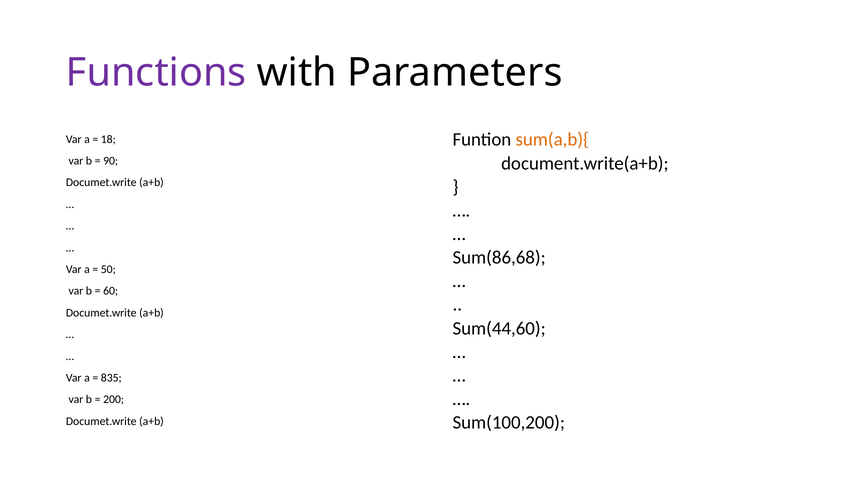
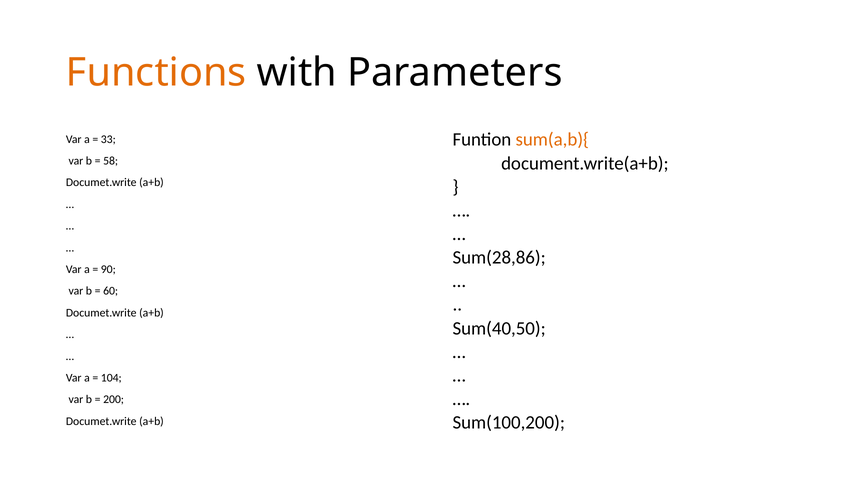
Functions colour: purple -> orange (156, 73)
18: 18 -> 33 (108, 139)
90: 90 -> 58 (111, 161)
Sum(86,68: Sum(86,68 -> Sum(28,86 (499, 257)
50: 50 -> 90 (108, 269)
Sum(44,60: Sum(44,60 -> Sum(40,50 (499, 328)
835: 835 -> 104 (111, 378)
